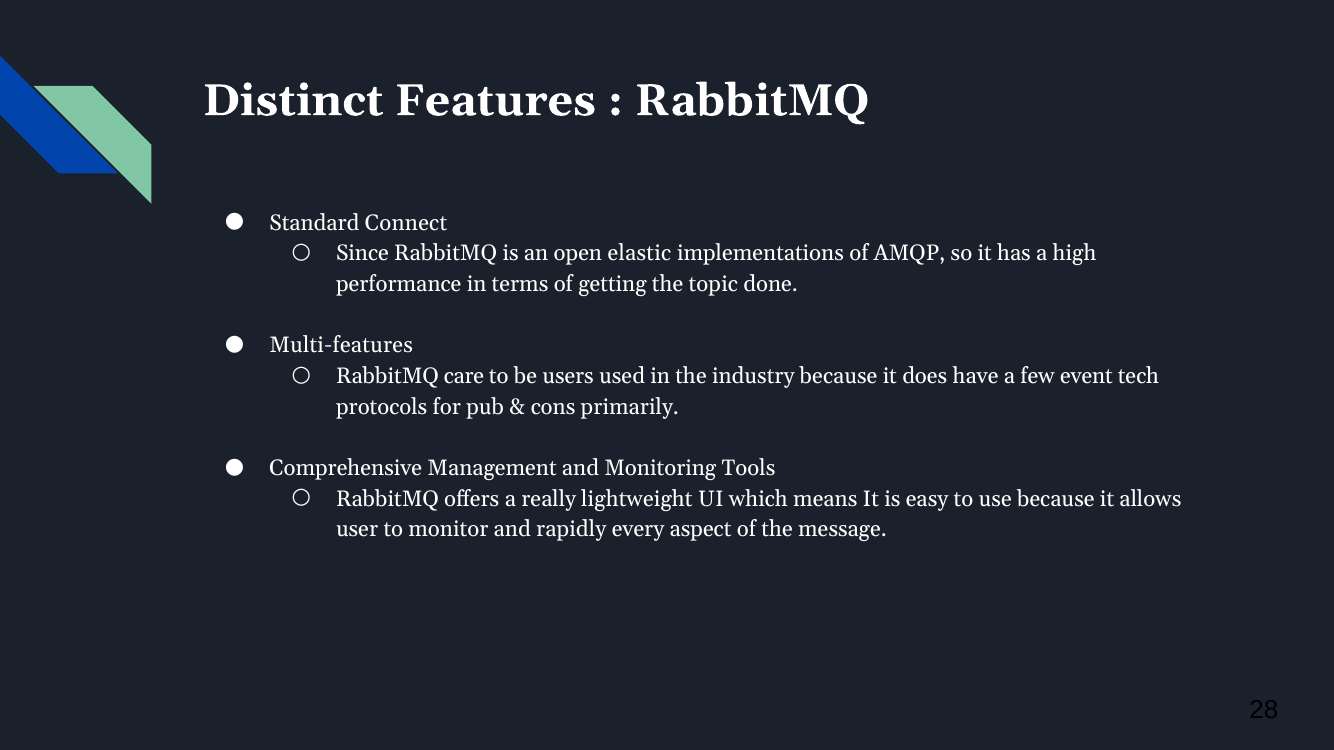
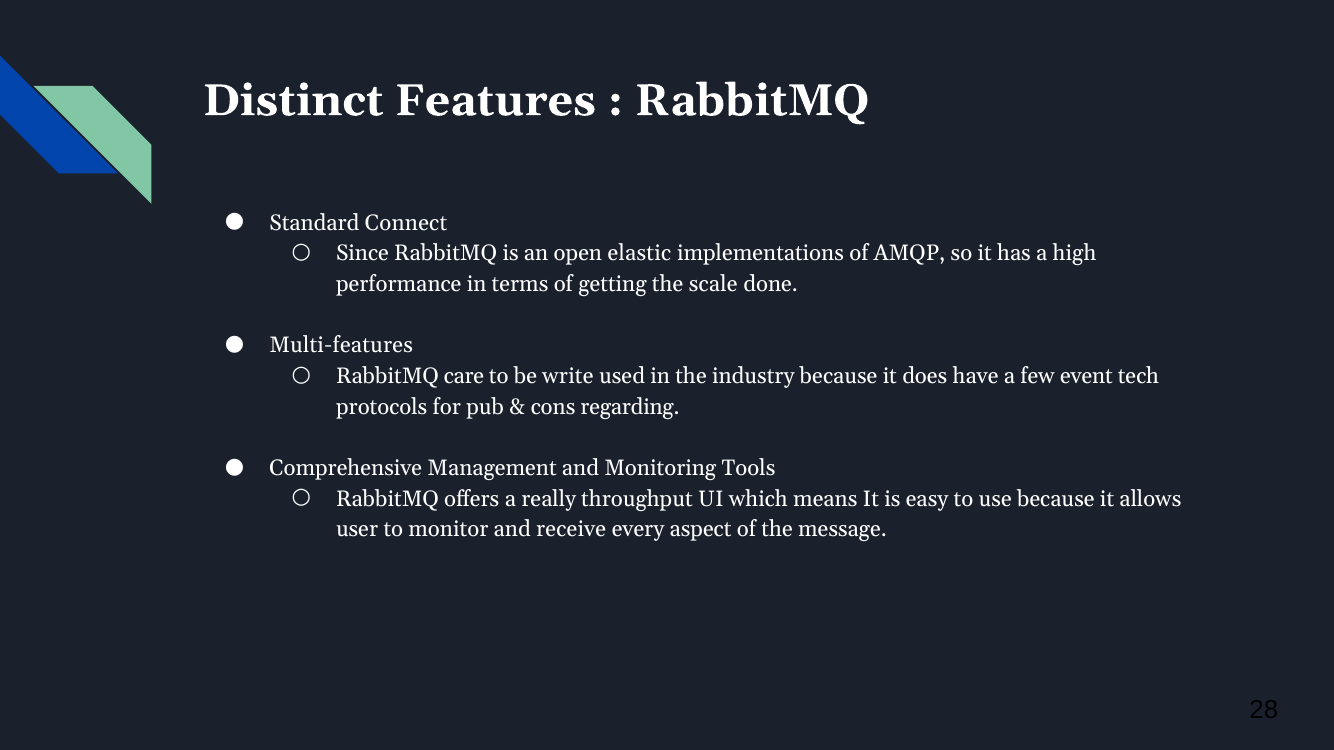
topic: topic -> scale (713, 284)
users: users -> write (568, 376)
primarily: primarily -> regarding (630, 407)
lightweight: lightweight -> throughput (637, 499)
rapidly: rapidly -> receive (571, 530)
